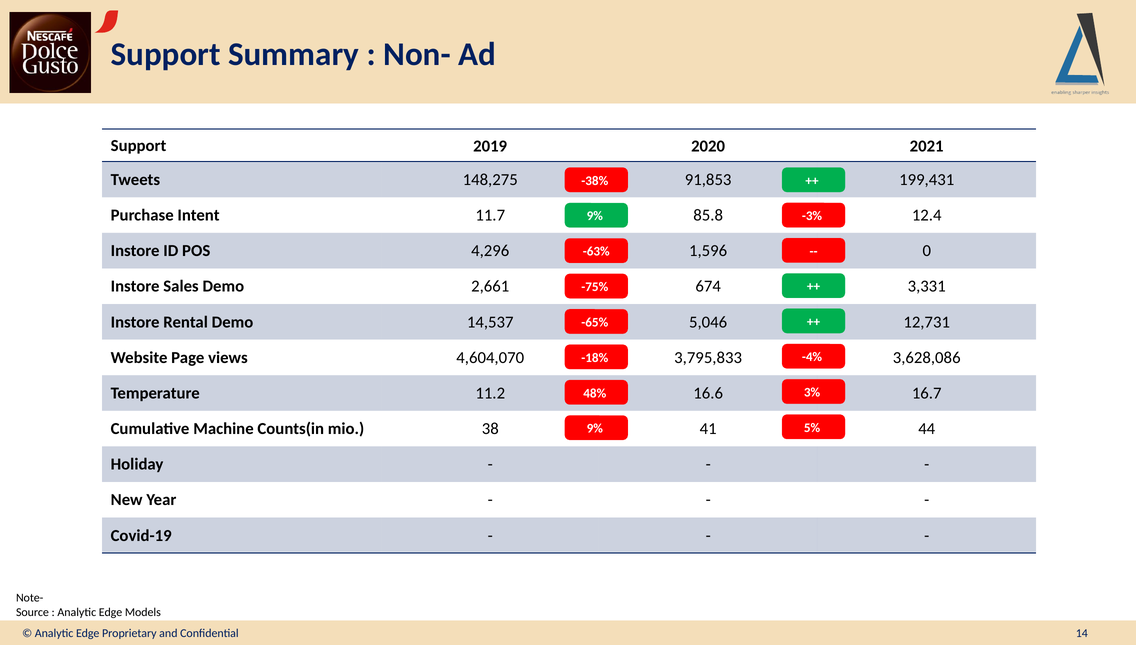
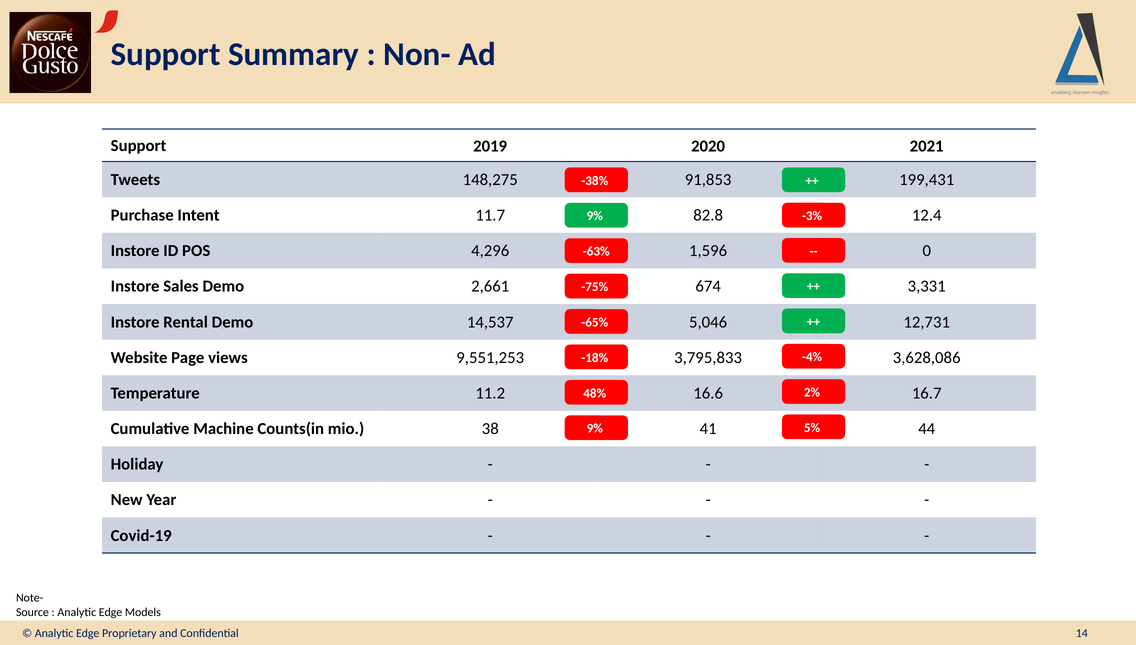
85.8: 85.8 -> 82.8 (708, 215)
4,604,070: 4,604,070 -> 9,551,253 (490, 358)
3%: 3% -> 2% (812, 393)
